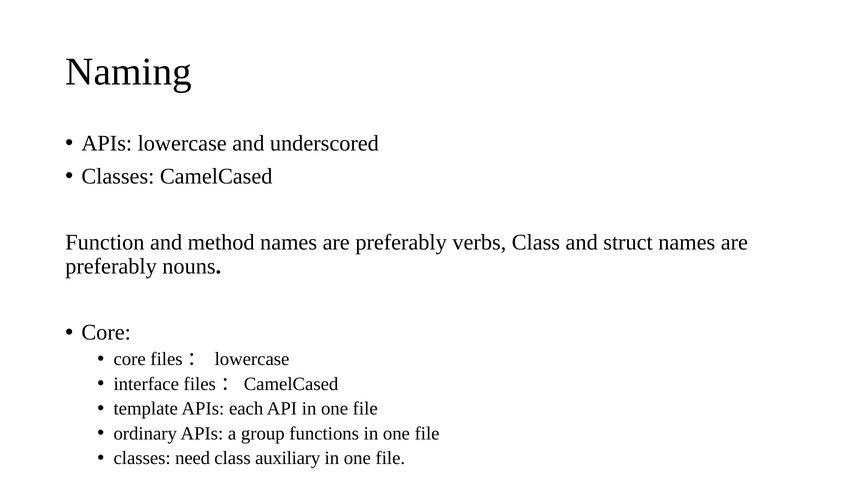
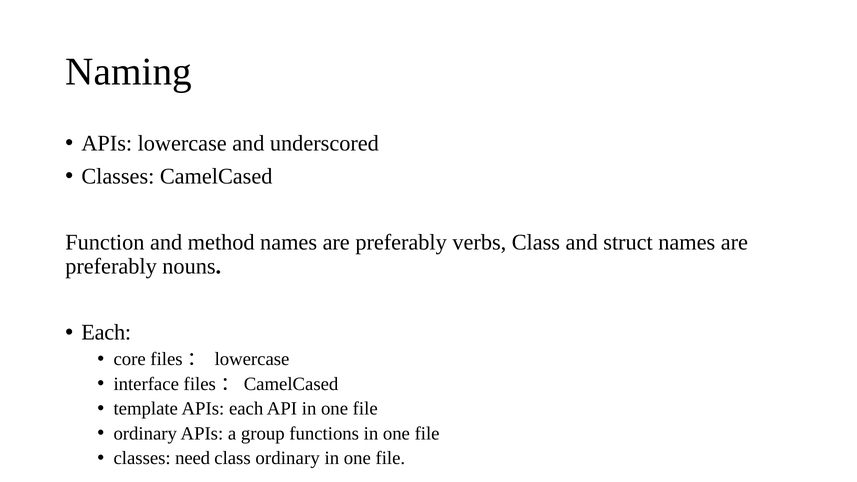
Core: Core -> Each (106, 333)
class auxiliary: auxiliary -> ordinary (288, 458)
